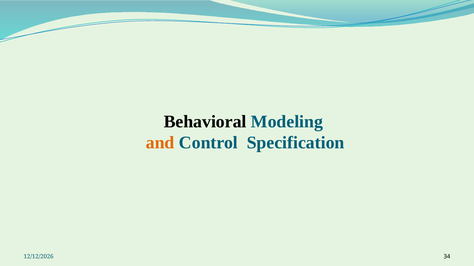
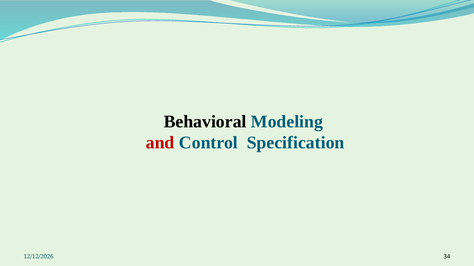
and colour: orange -> red (160, 143)
